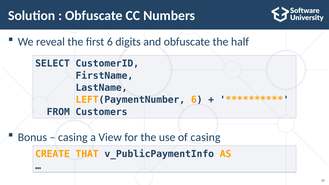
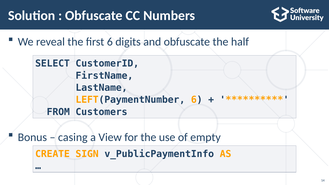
of casing: casing -> empty (206, 137)
THAT: THAT -> SIGN (87, 154)
